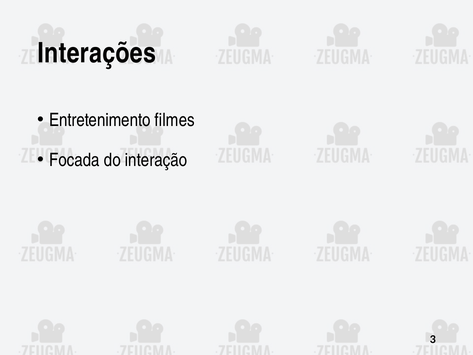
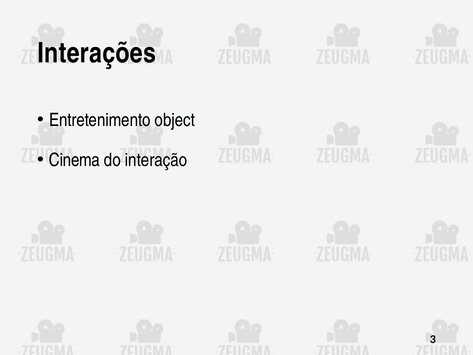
filmes: filmes -> object (175, 120)
Focada: Focada -> Cinema (75, 160)
